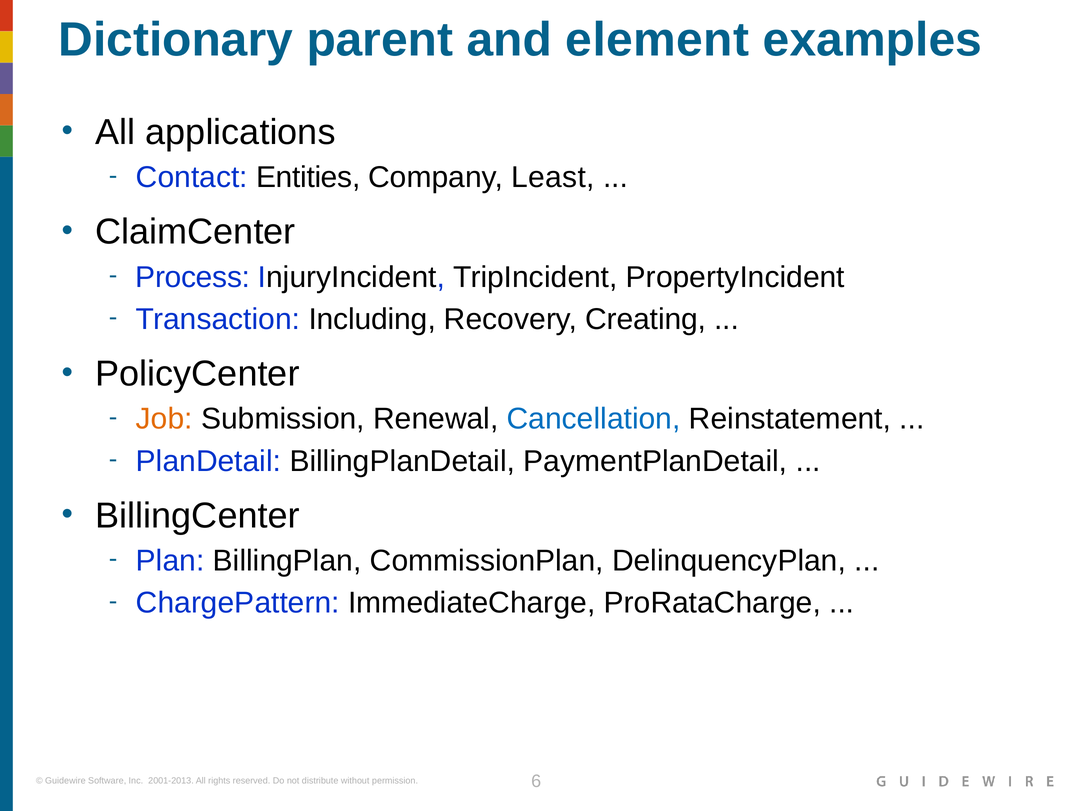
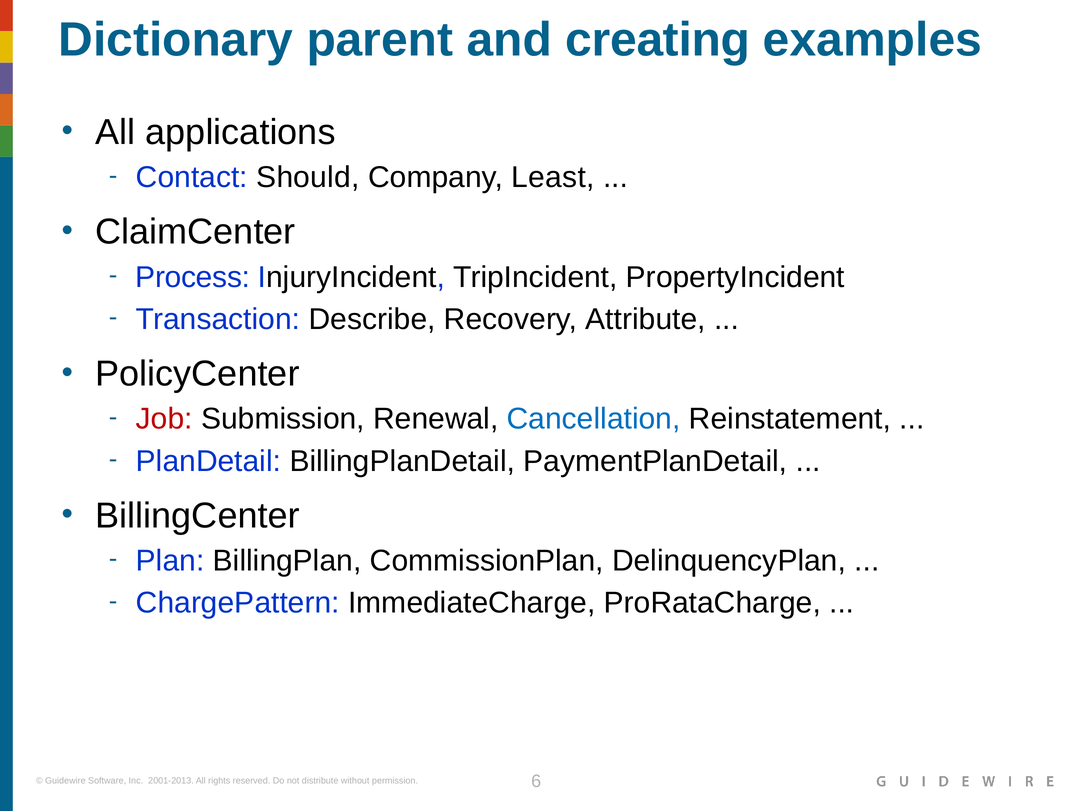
element: element -> creating (658, 40)
Entities: Entities -> Should (308, 177)
Including: Including -> Describe (372, 319)
Creating: Creating -> Attribute (646, 319)
Job colour: orange -> red (164, 419)
